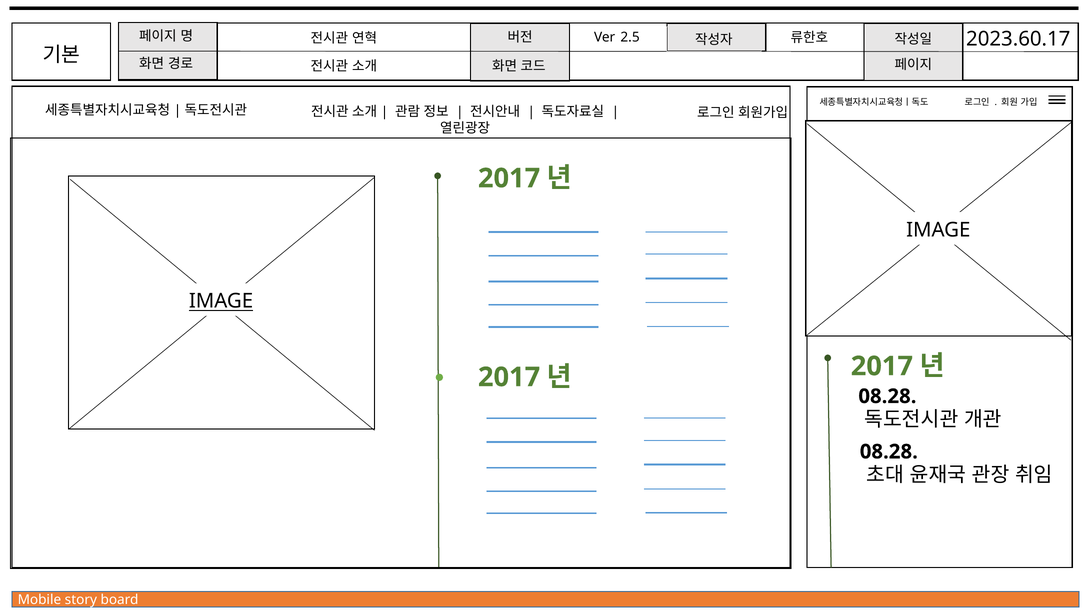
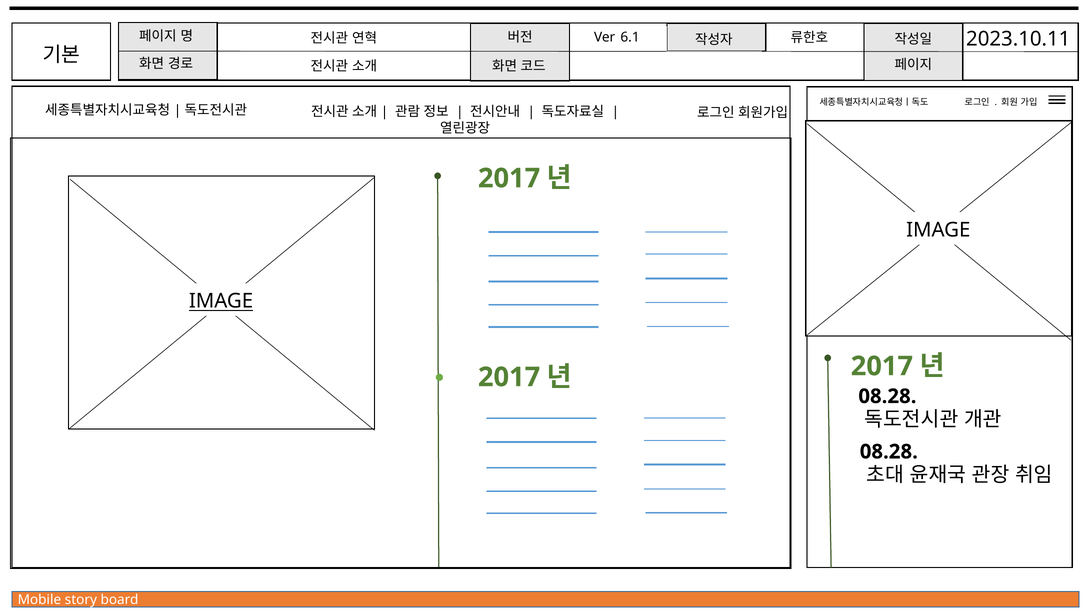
2023.60.17: 2023.60.17 -> 2023.10.11 (1018, 39)
2.5: 2.5 -> 6.1 (630, 37)
